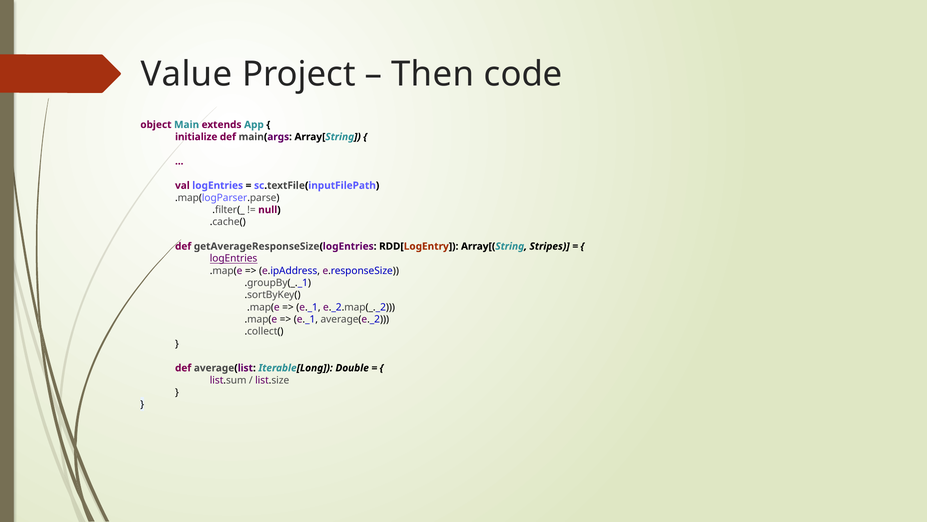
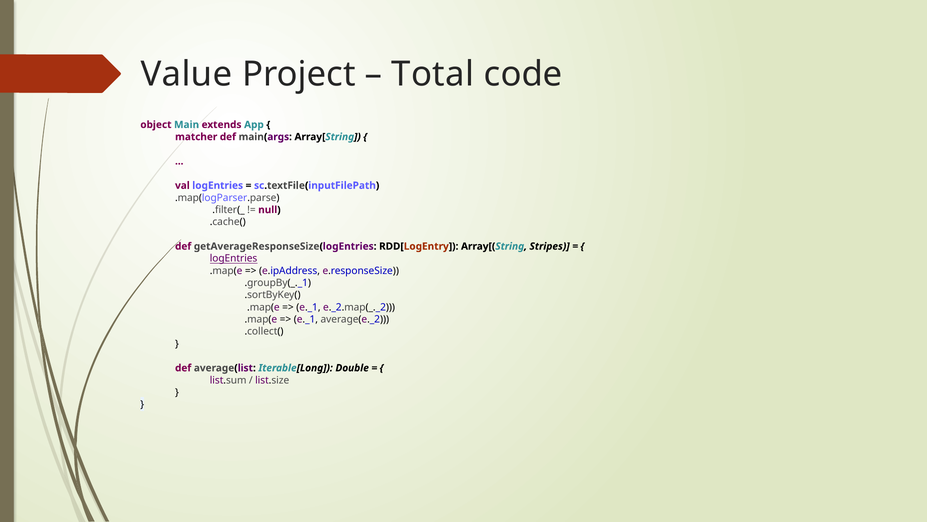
Then: Then -> Total (433, 74)
initialize: initialize -> matcher (196, 137)
